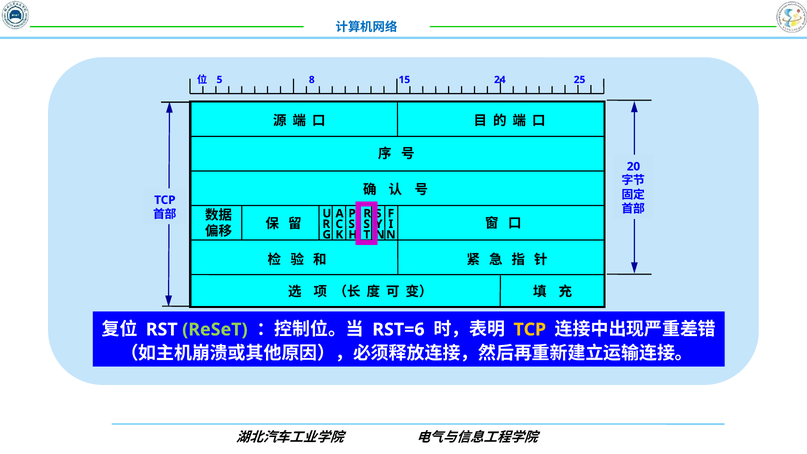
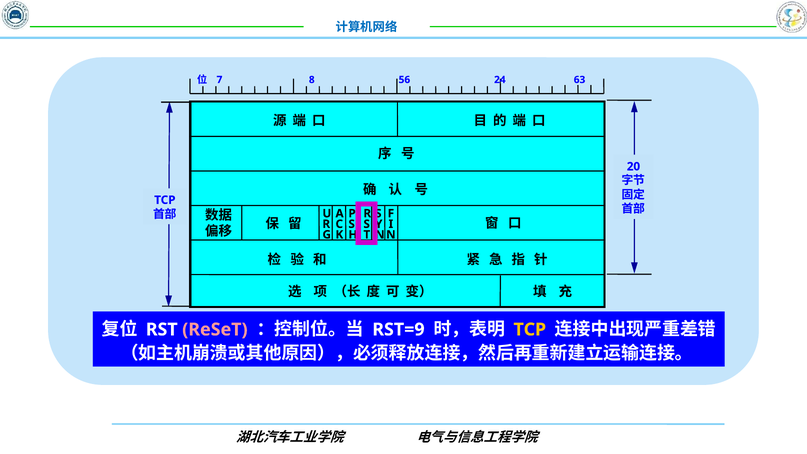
5: 5 -> 7 (219, 80)
15: 15 -> 56 (404, 80)
25: 25 -> 63 (580, 80)
ReSeT colour: light green -> pink (215, 330)
RST=6: RST=6 -> RST=9 (398, 330)
